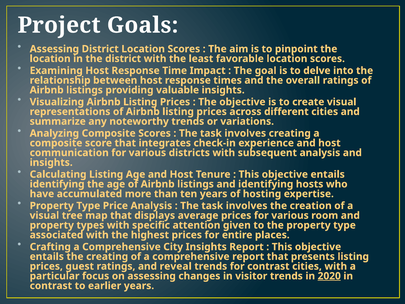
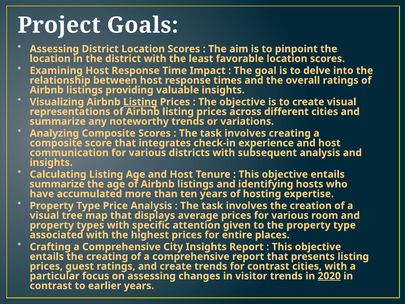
Listing underline: none -> present (140, 102)
identifying: identifying -> summarize (57, 184)
and reveal: reveal -> create (176, 266)
